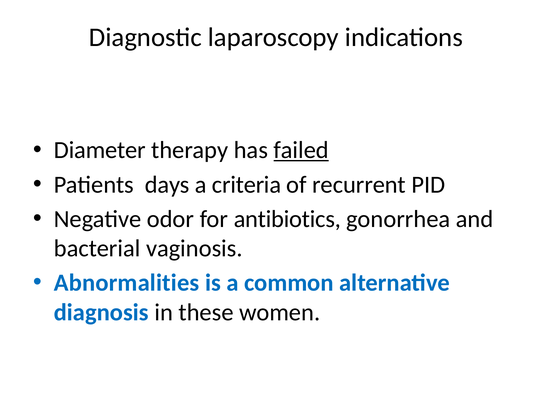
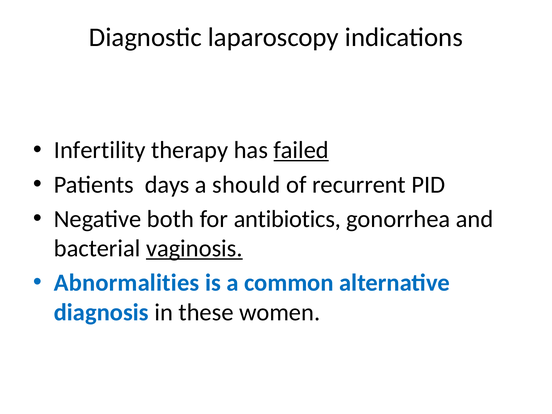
Diameter: Diameter -> Infertility (100, 150)
criteria: criteria -> should (246, 185)
odor: odor -> both (170, 219)
vaginosis underline: none -> present (194, 248)
